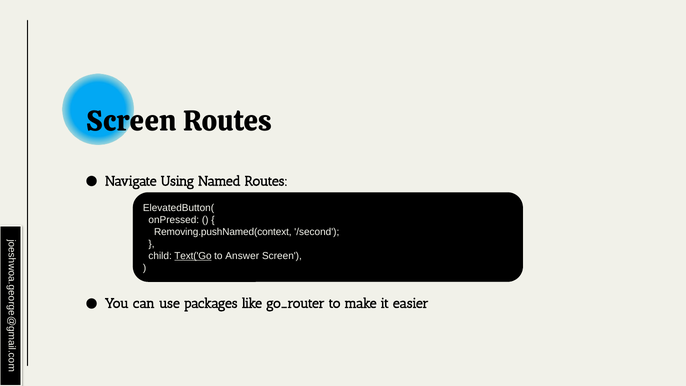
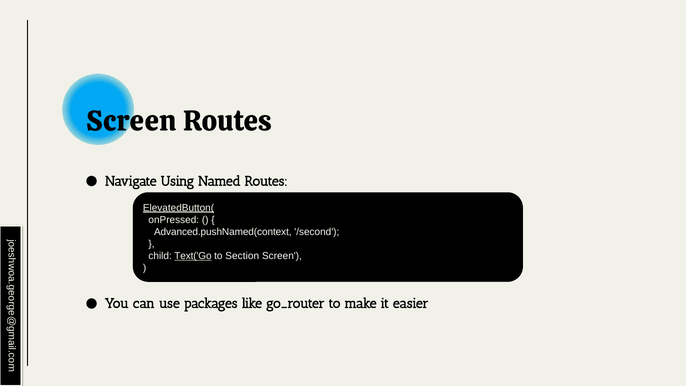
ElevatedButton( underline: none -> present (178, 208)
Removing.pushNamed(context: Removing.pushNamed(context -> Advanced.pushNamed(context (223, 232)
Answer: Answer -> Section (242, 256)
